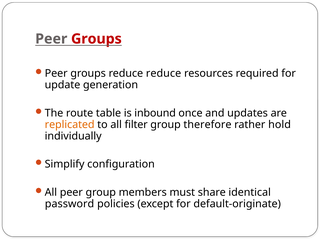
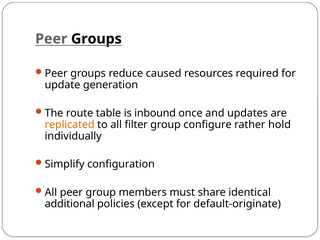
Groups colour: red -> black (96, 39)
reduce reduce: reduce -> caused (164, 73)
therefore: therefore -> configure (208, 125)
password: password -> additional (70, 204)
